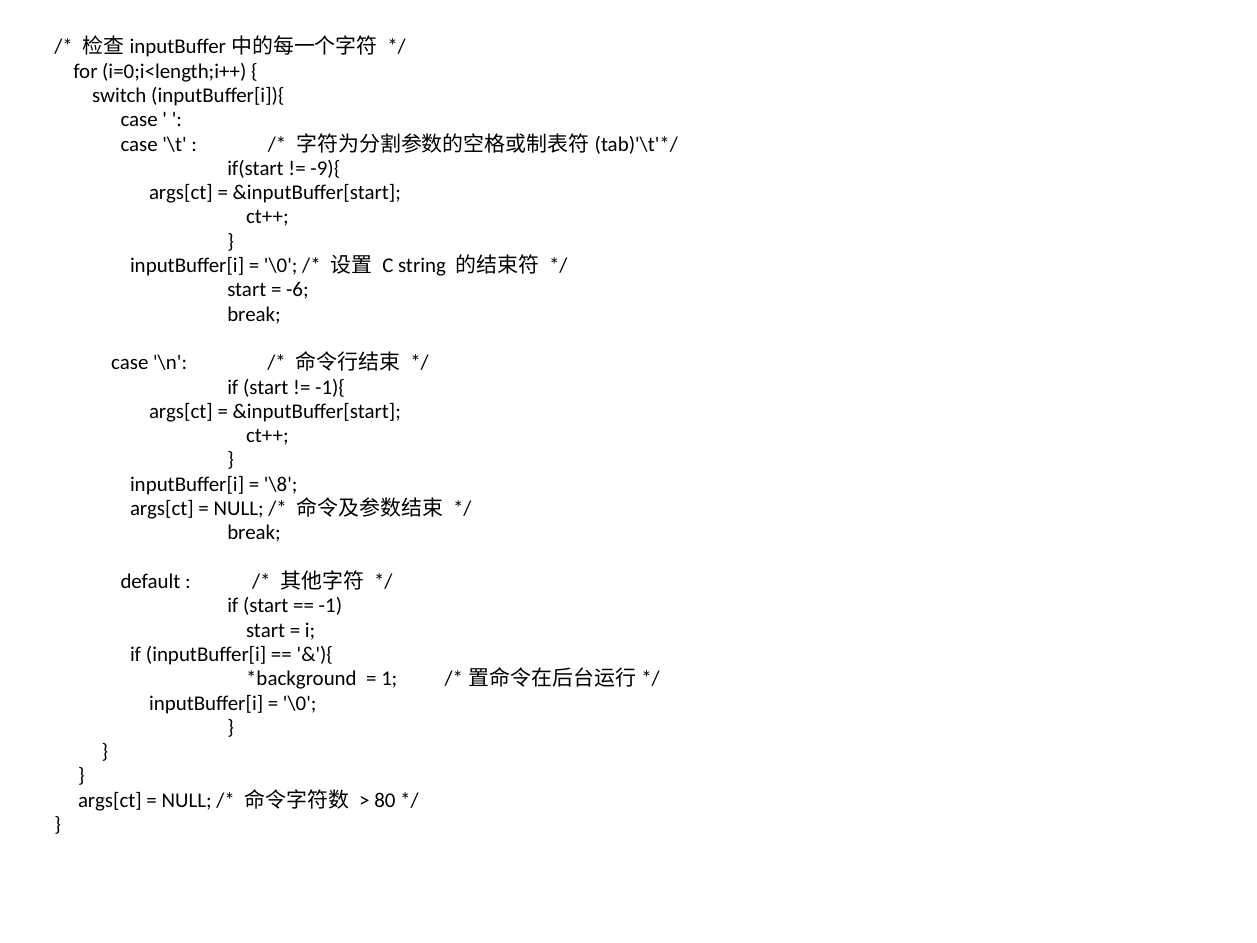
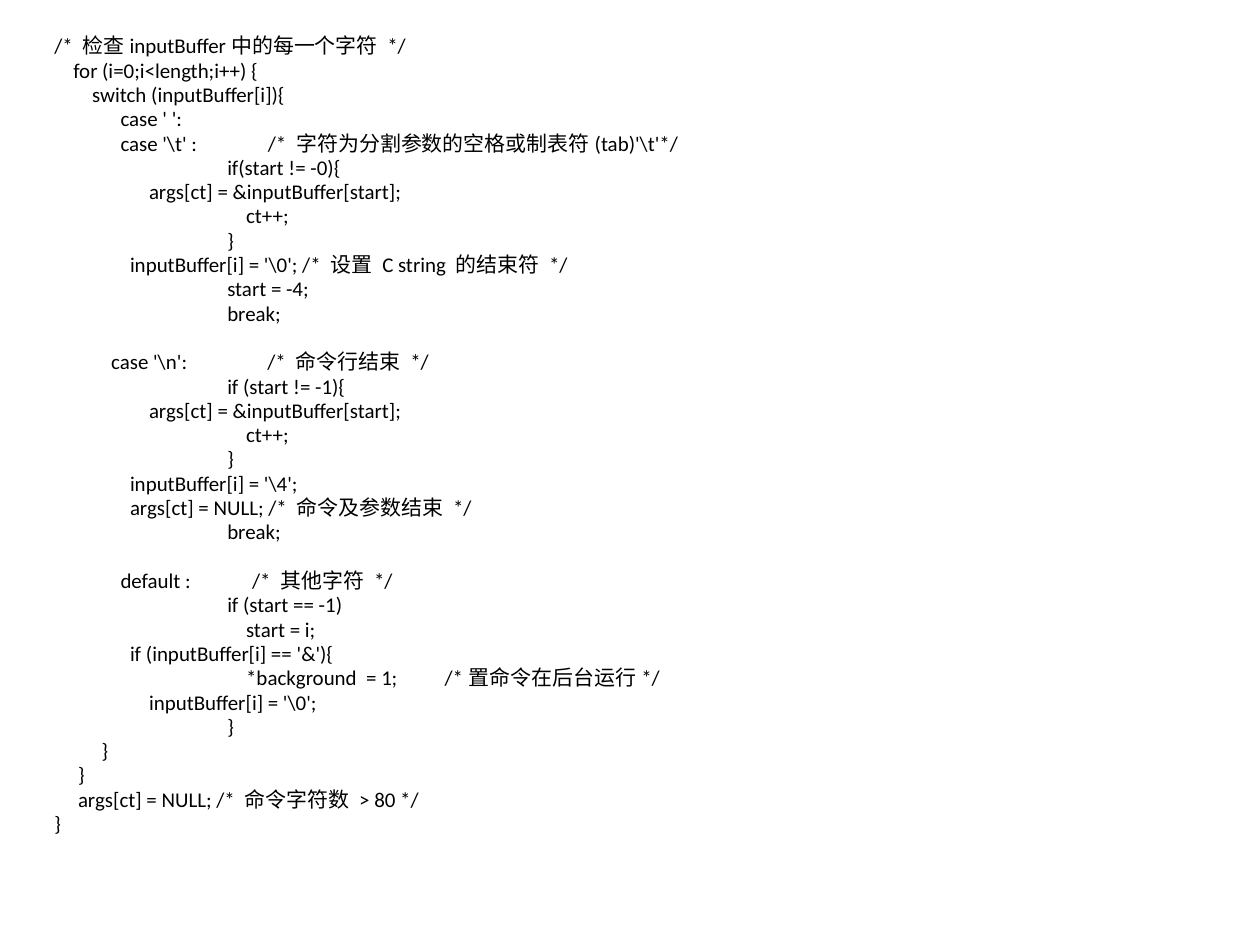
-9){: -9){ -> -0){ (325, 168)
-6: -6 -> -4 (297, 290)
\8: \8 -> \4 (281, 484)
